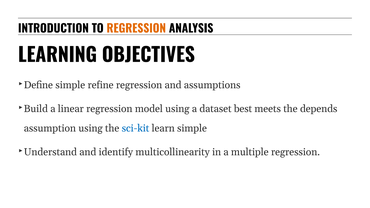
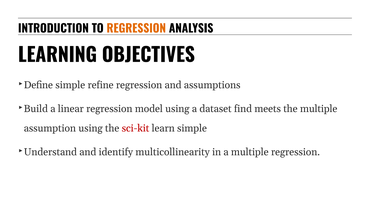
best: best -> find (243, 109)
the depends: depends -> multiple (319, 109)
sci-kit colour: blue -> red (136, 128)
